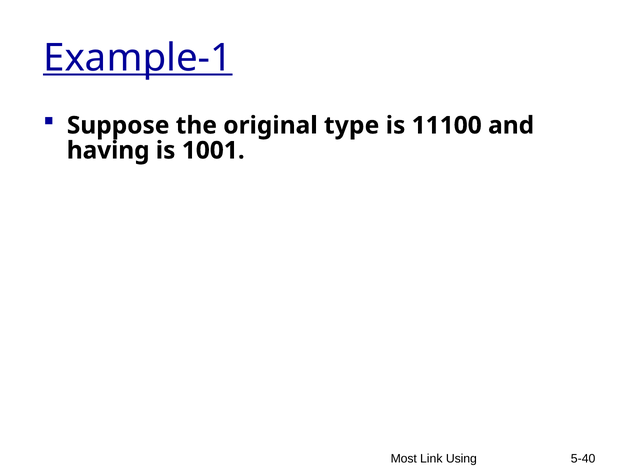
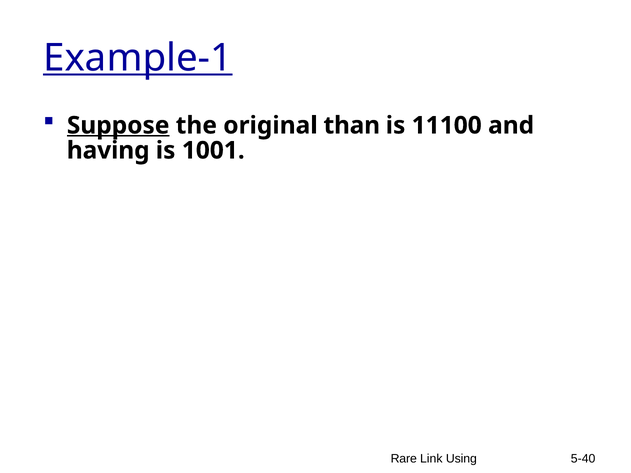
Suppose underline: none -> present (118, 126)
type: type -> than (352, 126)
Most: Most -> Rare (404, 459)
